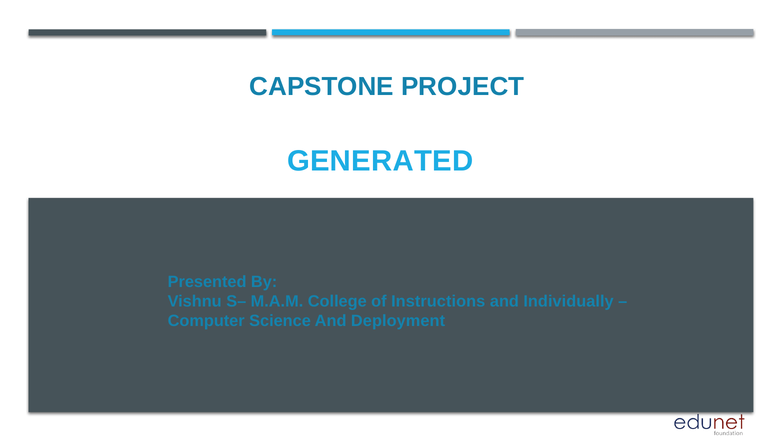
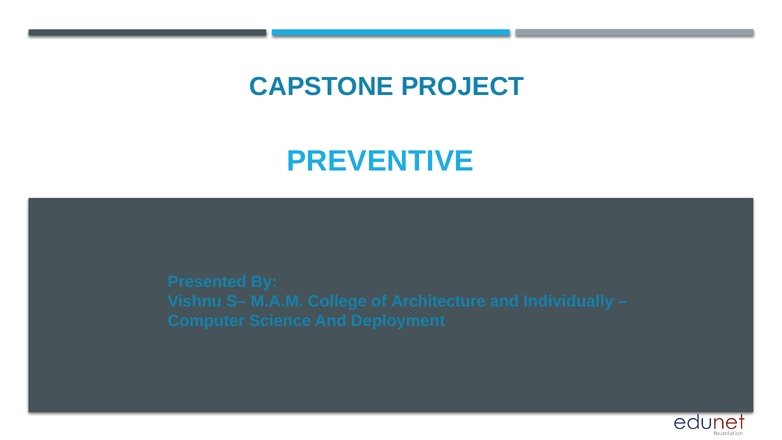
GENERATED: GENERATED -> PREVENTIVE (380, 161)
Instructions: Instructions -> Architecture (438, 301)
